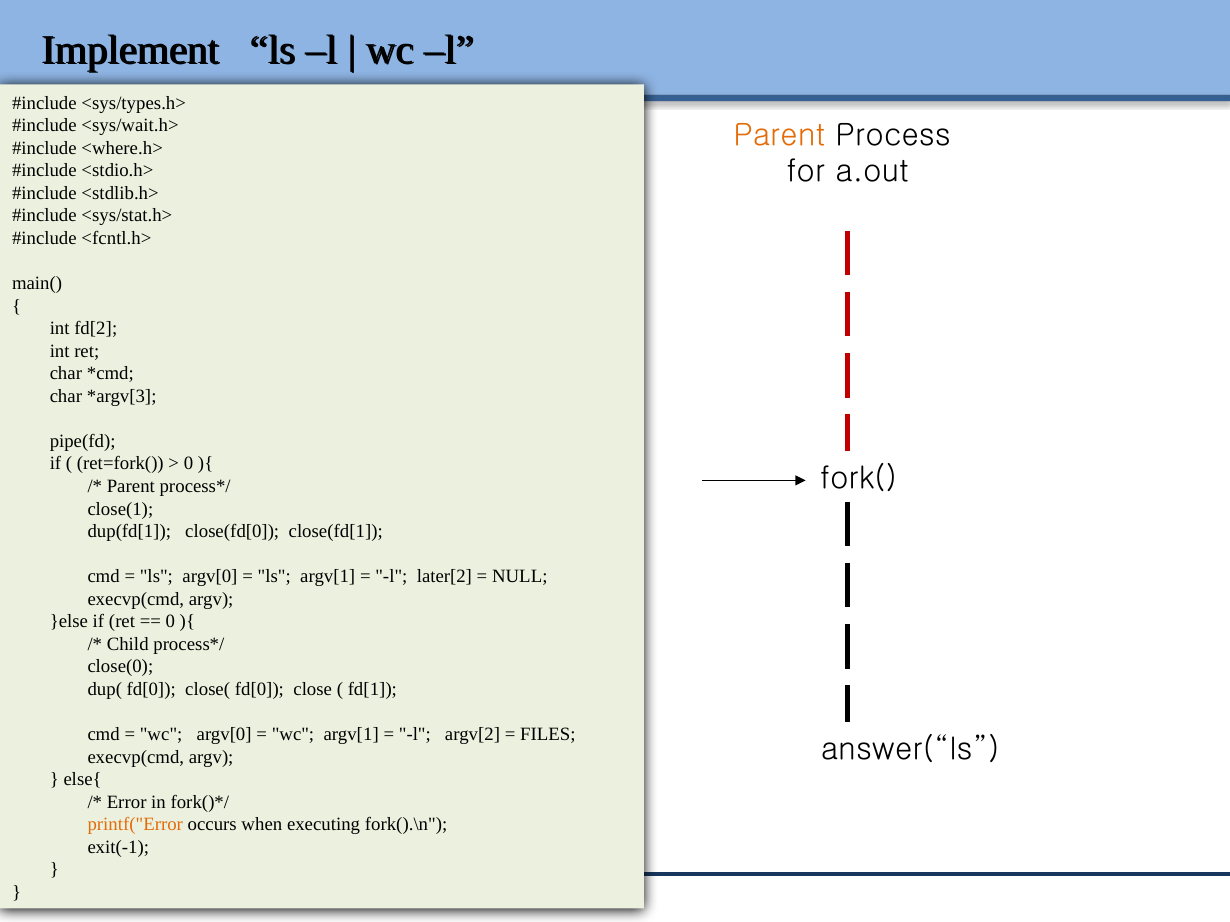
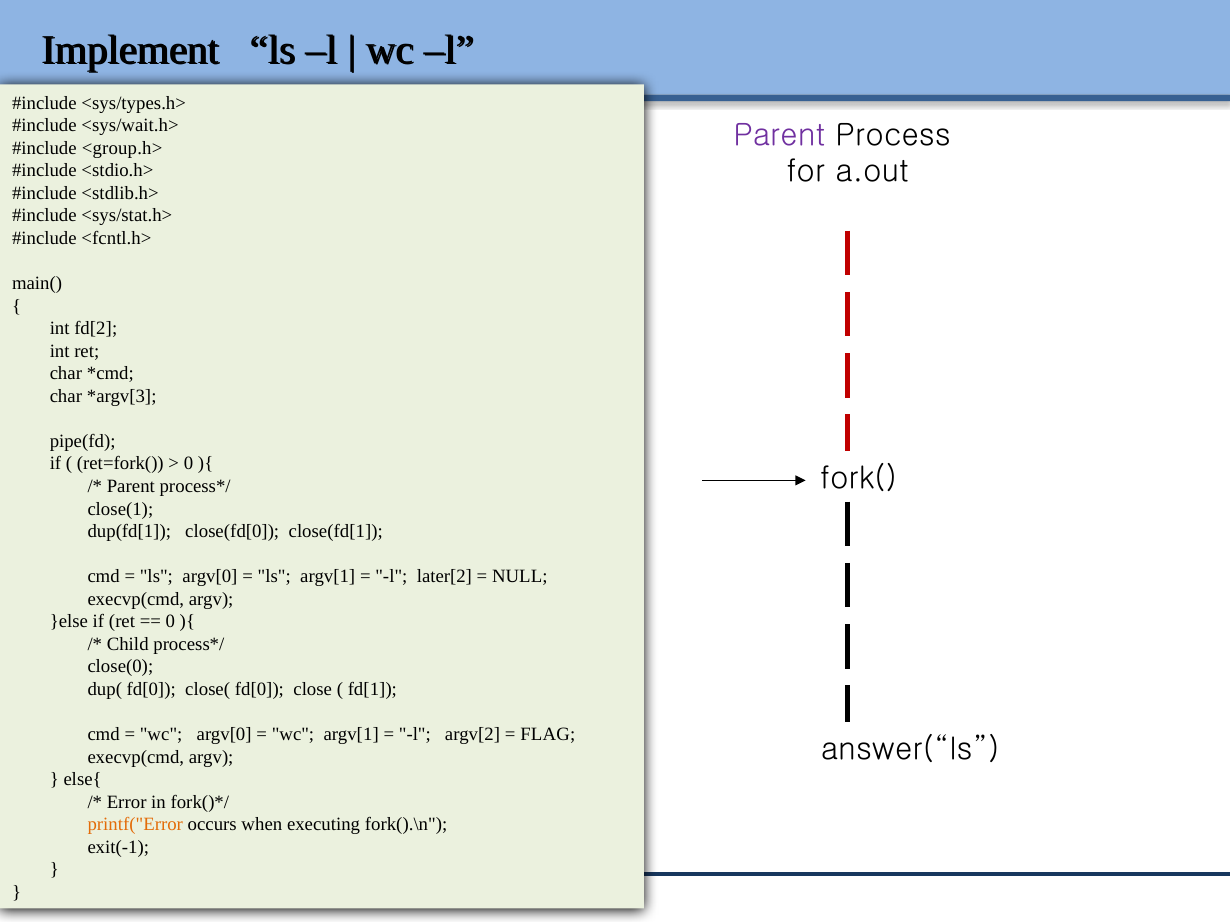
Parent colour: orange -> purple (779, 135)
<where.h>: <where.h> -> <group.h> (122, 148)
FILES: FILES -> FLAG (548, 735)
